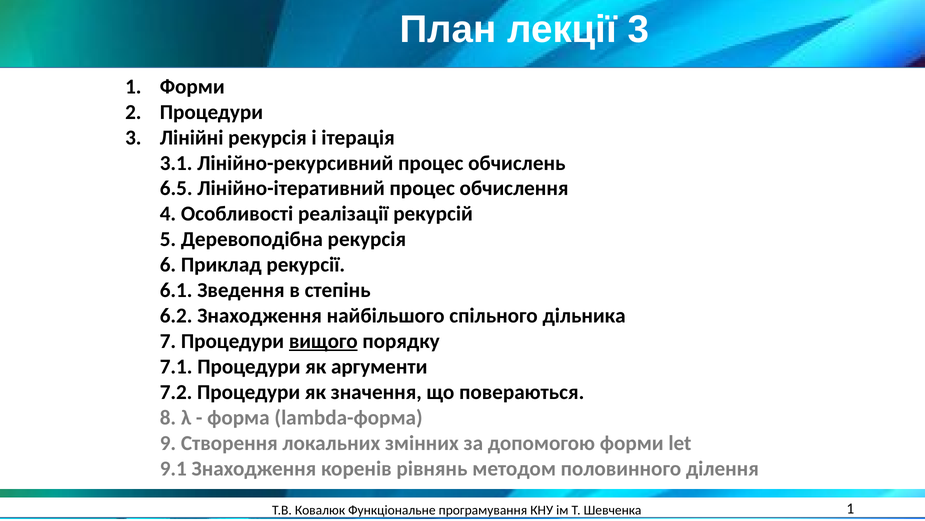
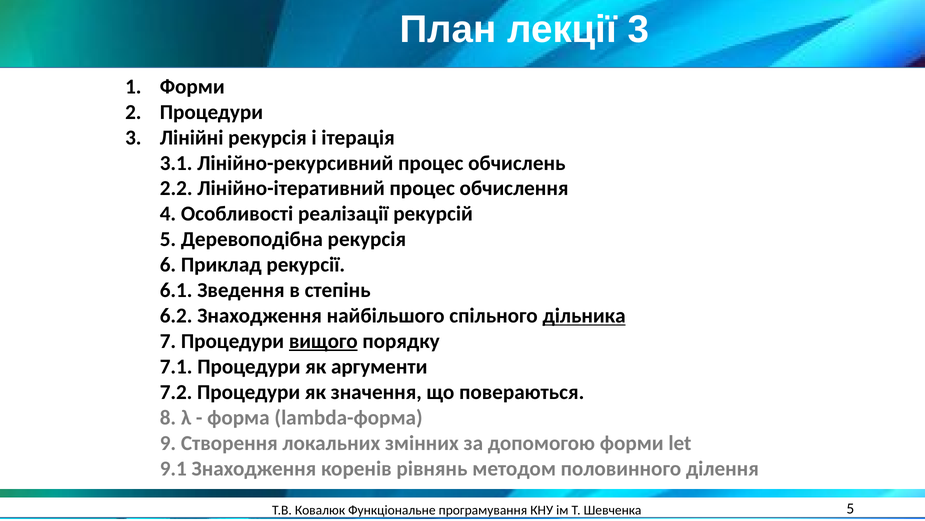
6.5: 6.5 -> 2.2 (176, 188)
дільника underline: none -> present (584, 315)
1: 1 -> 5 (850, 508)
